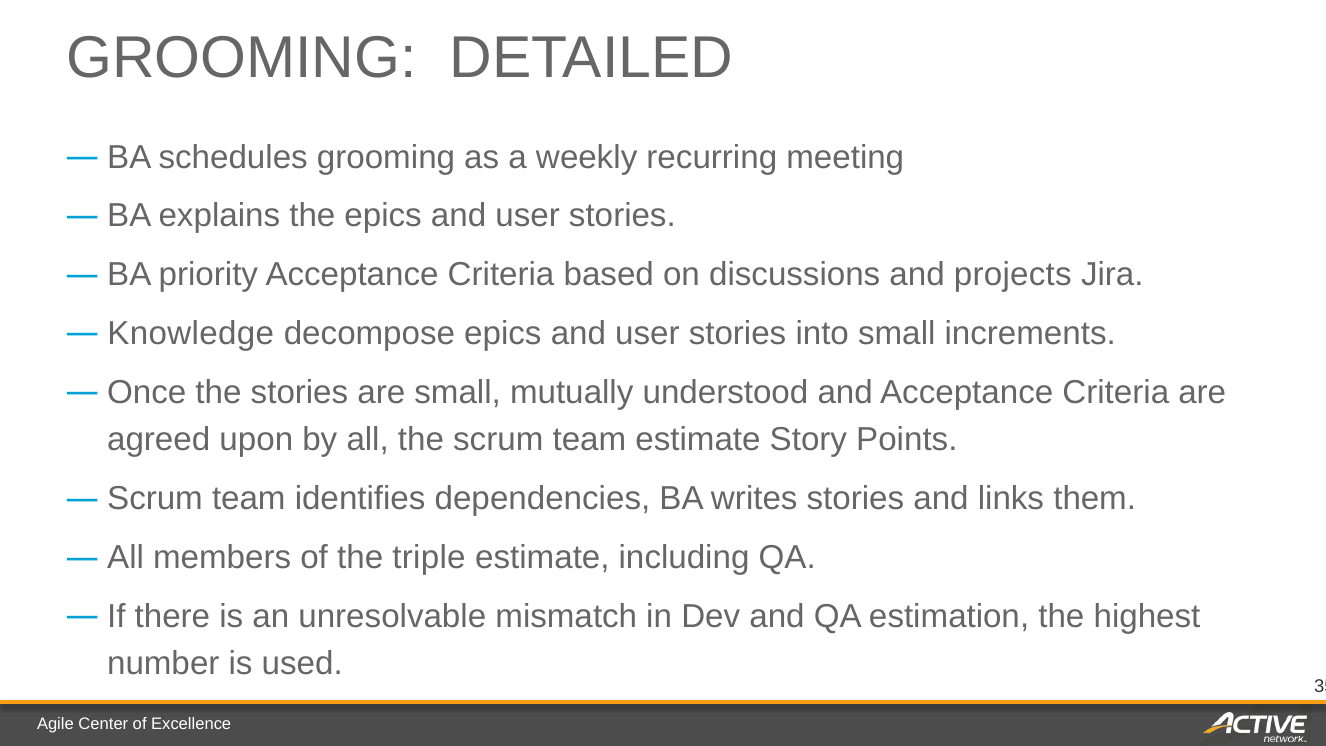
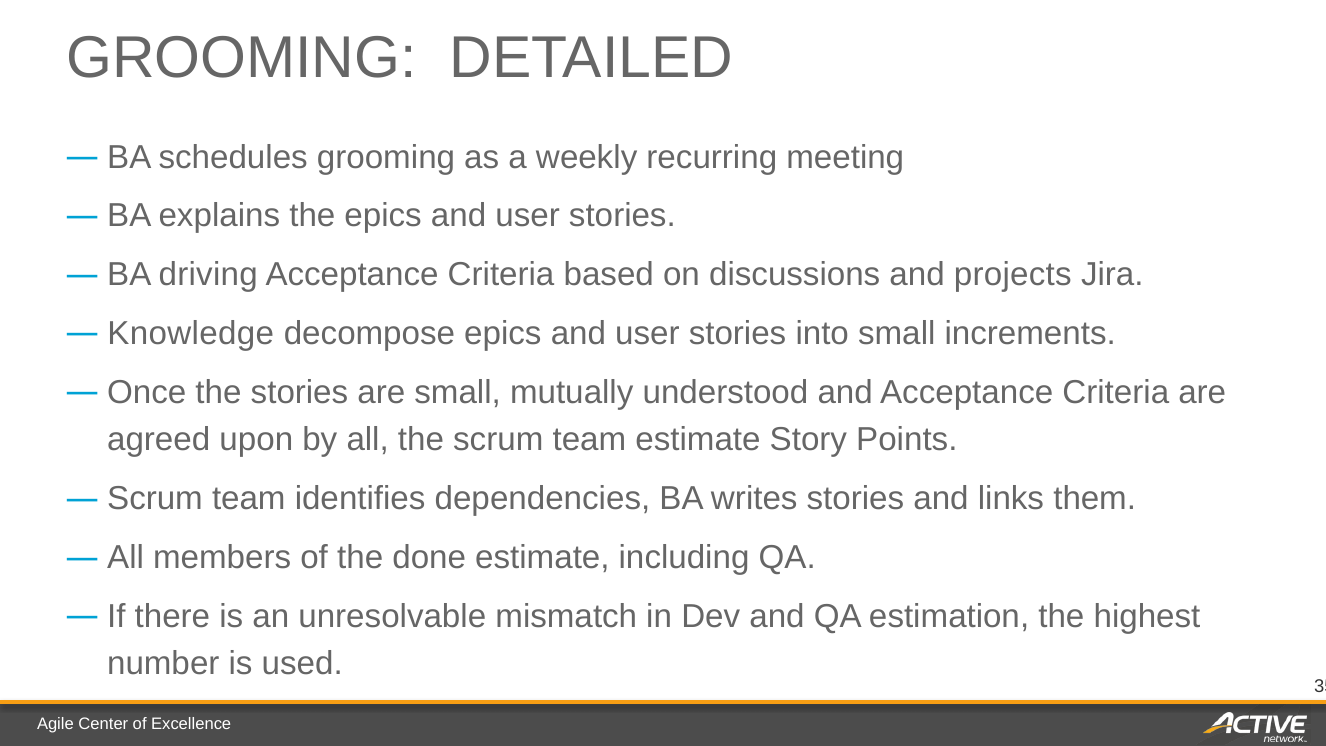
priority: priority -> driving (208, 275)
triple: triple -> done (429, 557)
